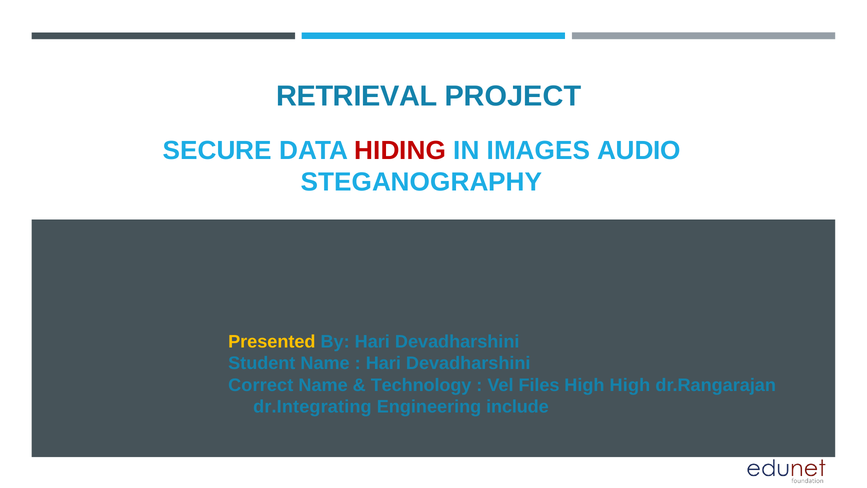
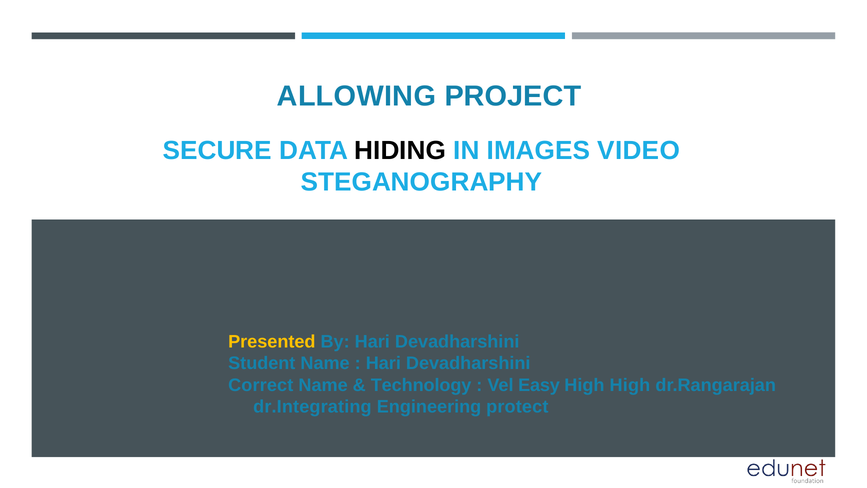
RETRIEVAL: RETRIEVAL -> ALLOWING (356, 96)
HIDING colour: red -> black (400, 150)
AUDIO: AUDIO -> VIDEO (639, 150)
Files: Files -> Easy (539, 385)
include: include -> protect (517, 407)
